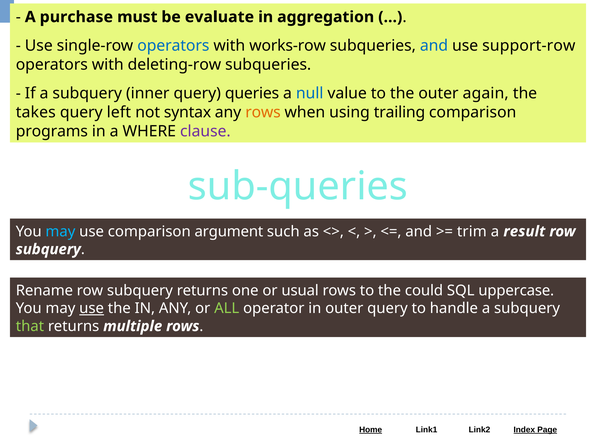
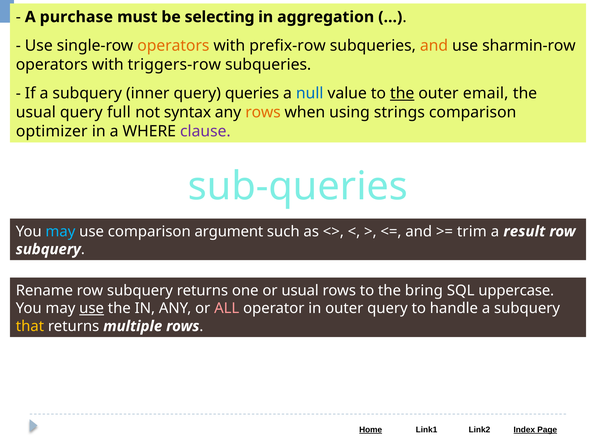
evaluate: evaluate -> selecting (220, 17)
operators colour: blue -> orange (173, 46)
works-row: works-row -> prefix-row (288, 46)
and colour: blue -> orange (434, 46)
support-row: support-row -> sharmin-row (529, 46)
deleting-row: deleting-row -> triggers-row (174, 65)
the underline: none -> present (402, 93)
again: again -> email (486, 93)
takes: takes -> usual (36, 112)
left: left -> full (119, 112)
trailing: trailing -> strings (399, 112)
programs: programs -> optimizer (52, 131)
could: could -> bring (424, 290)
ALL colour: light green -> pink (227, 308)
that colour: light green -> yellow (30, 326)
